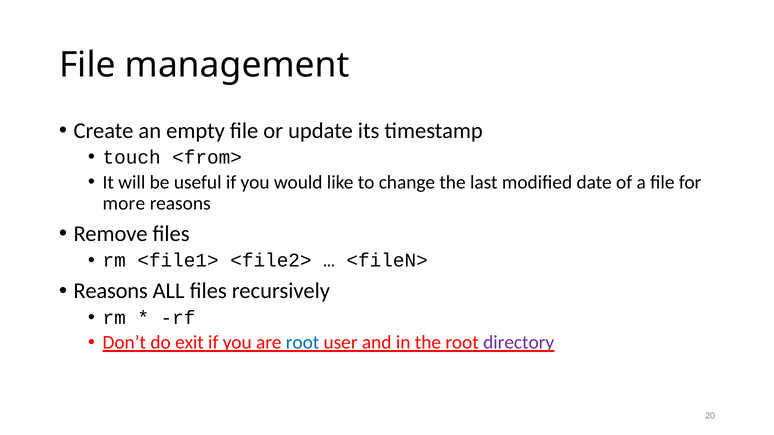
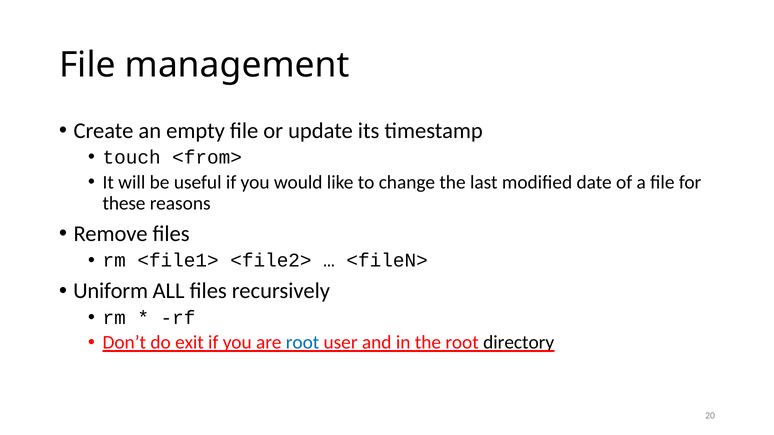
more: more -> these (124, 203)
Reasons: Reasons -> Uniform (111, 291)
directory colour: purple -> black (519, 343)
